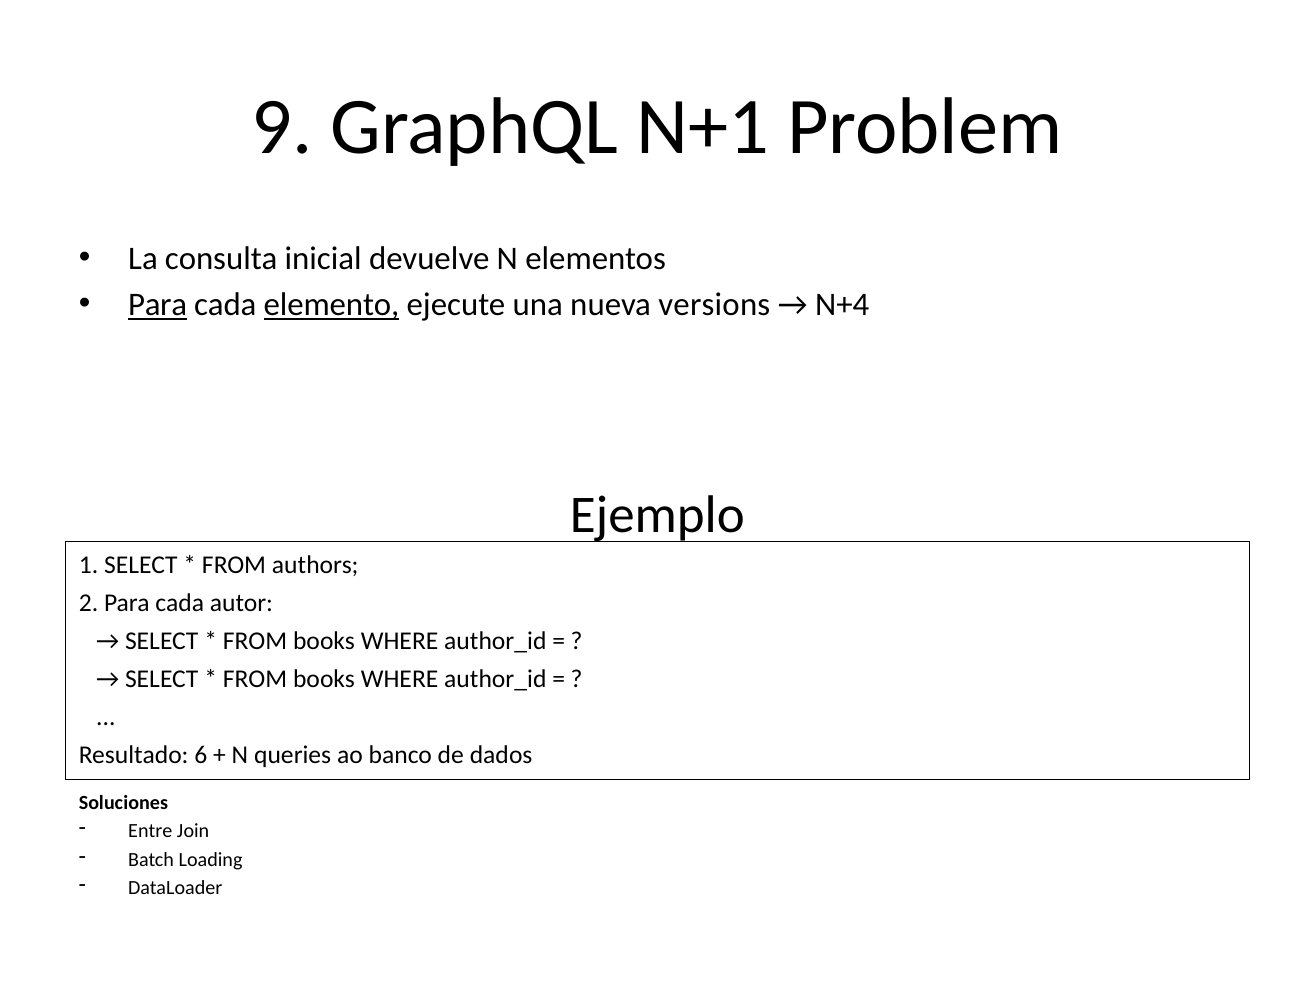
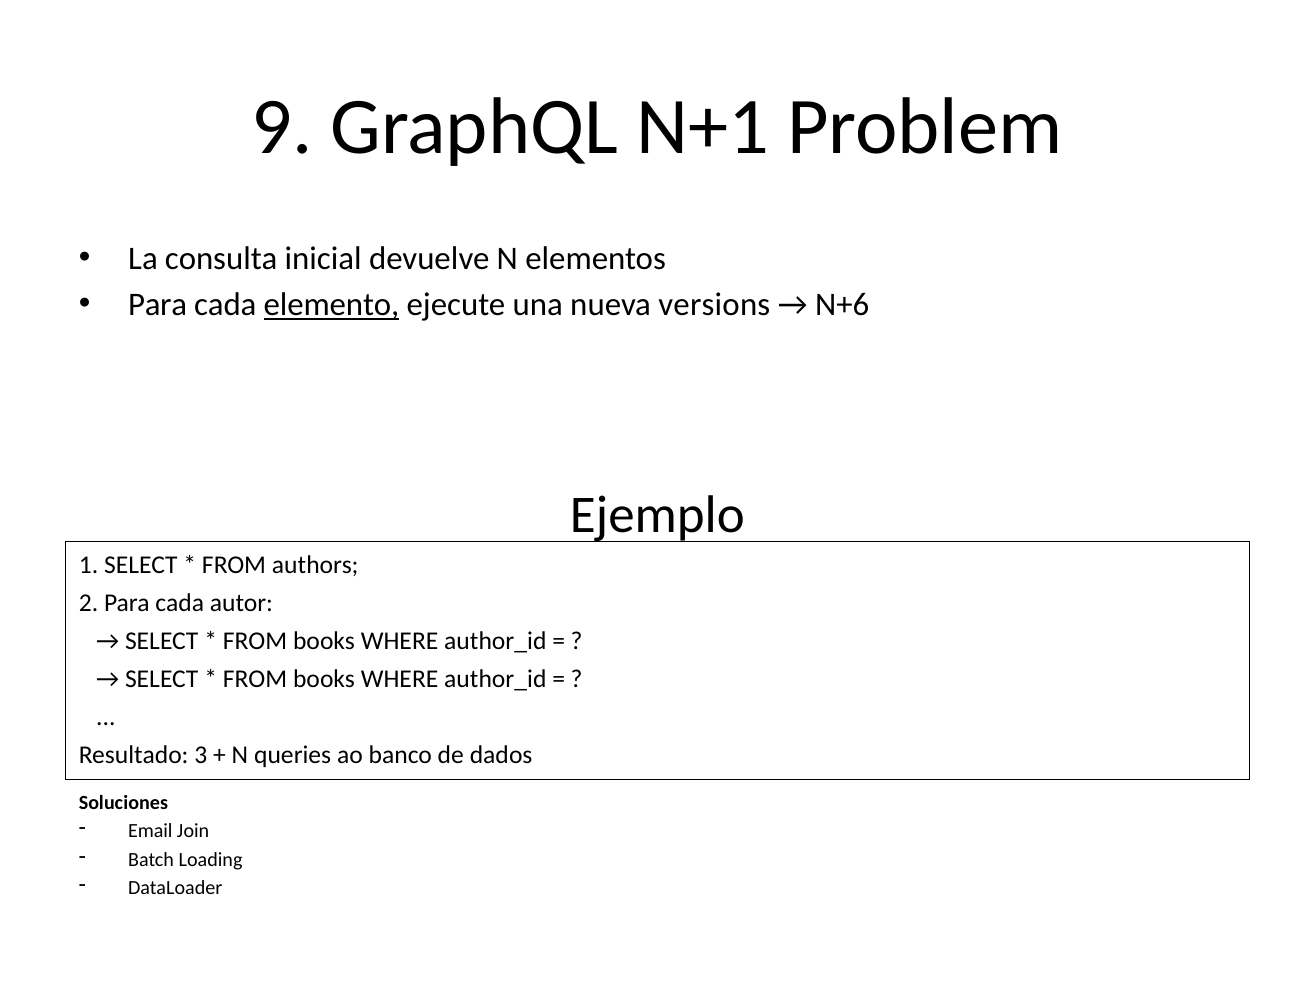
Para underline: present -> none (158, 305)
N+4: N+4 -> N+6 (842, 305)
6: 6 -> 3 (201, 755)
Entre: Entre -> Email (150, 831)
